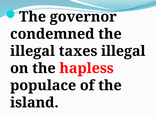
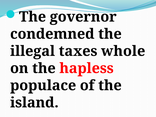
taxes illegal: illegal -> whole (123, 51)
